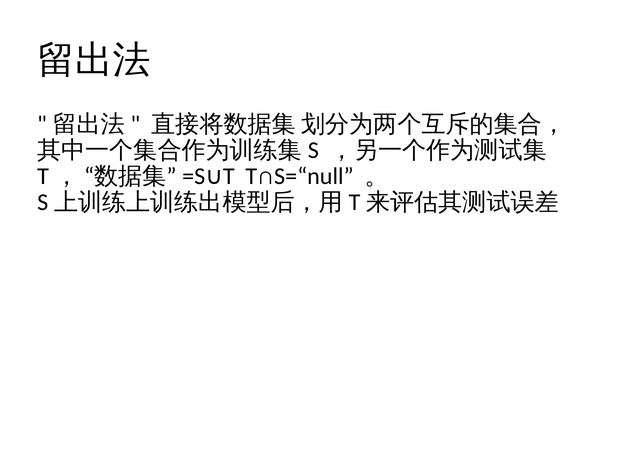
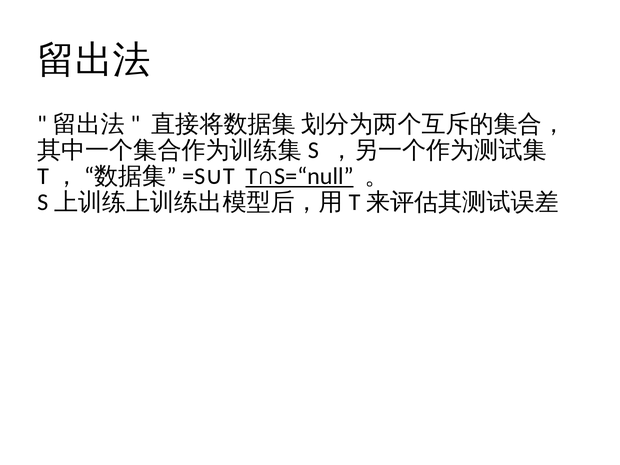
T∩S=“null underline: none -> present (300, 176)
